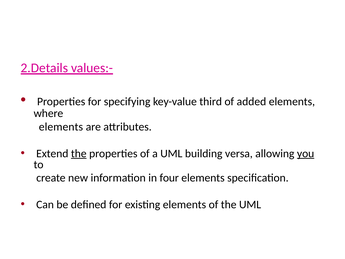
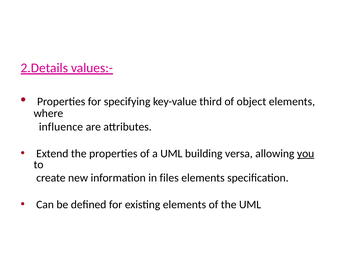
added: added -> object (251, 102)
elements: elements -> influence (61, 127)
the underline: present -> none (79, 153)
four: four -> files (169, 178)
